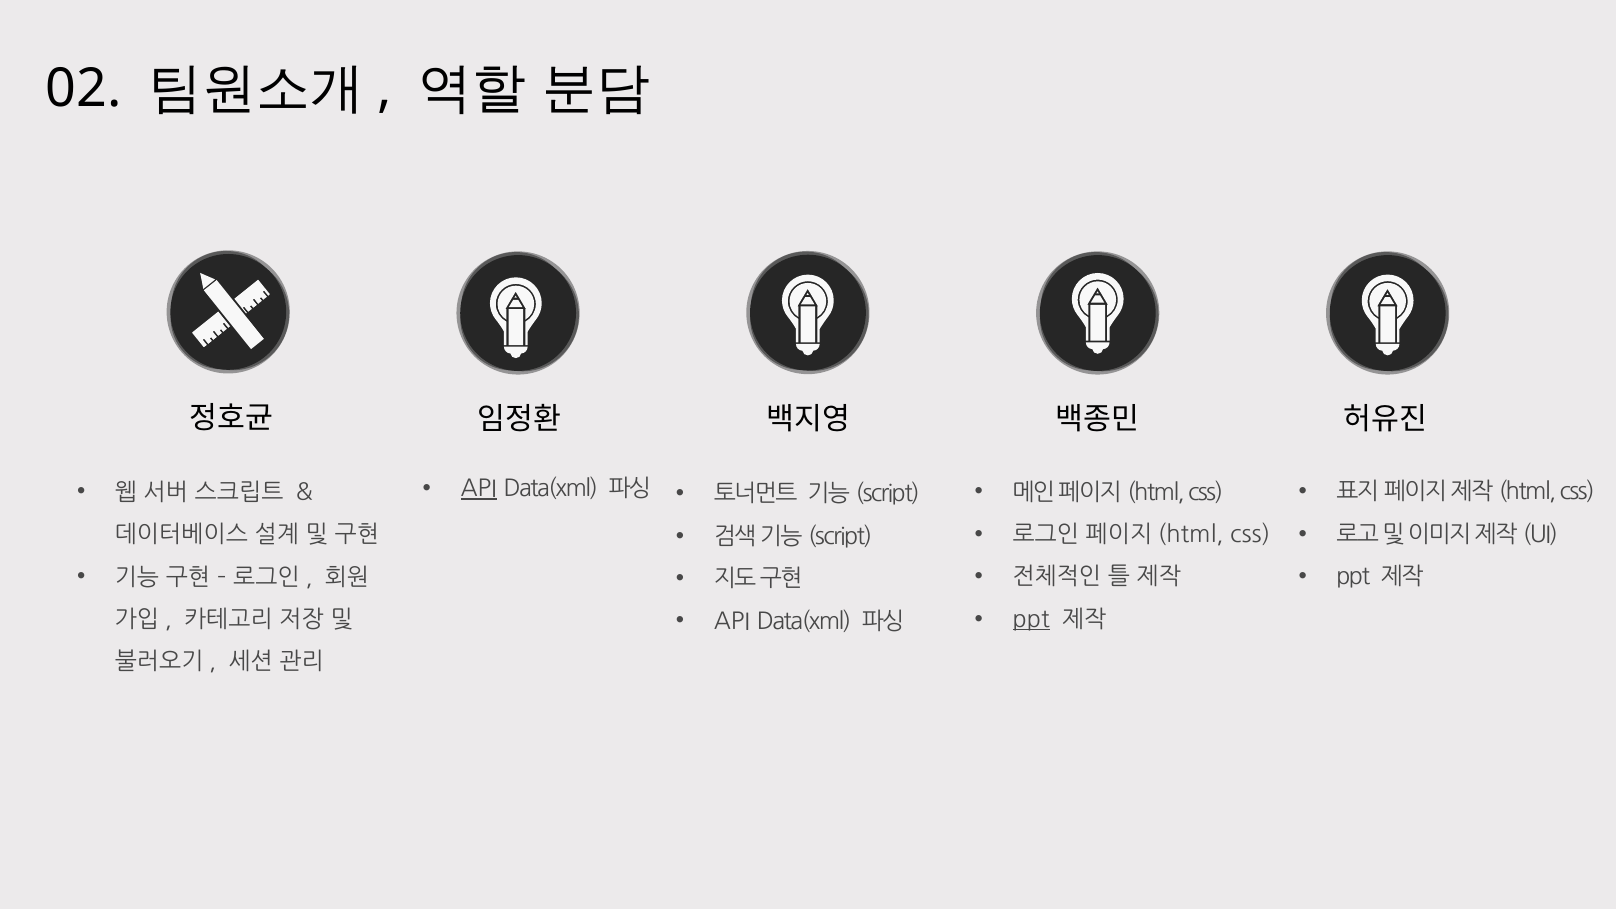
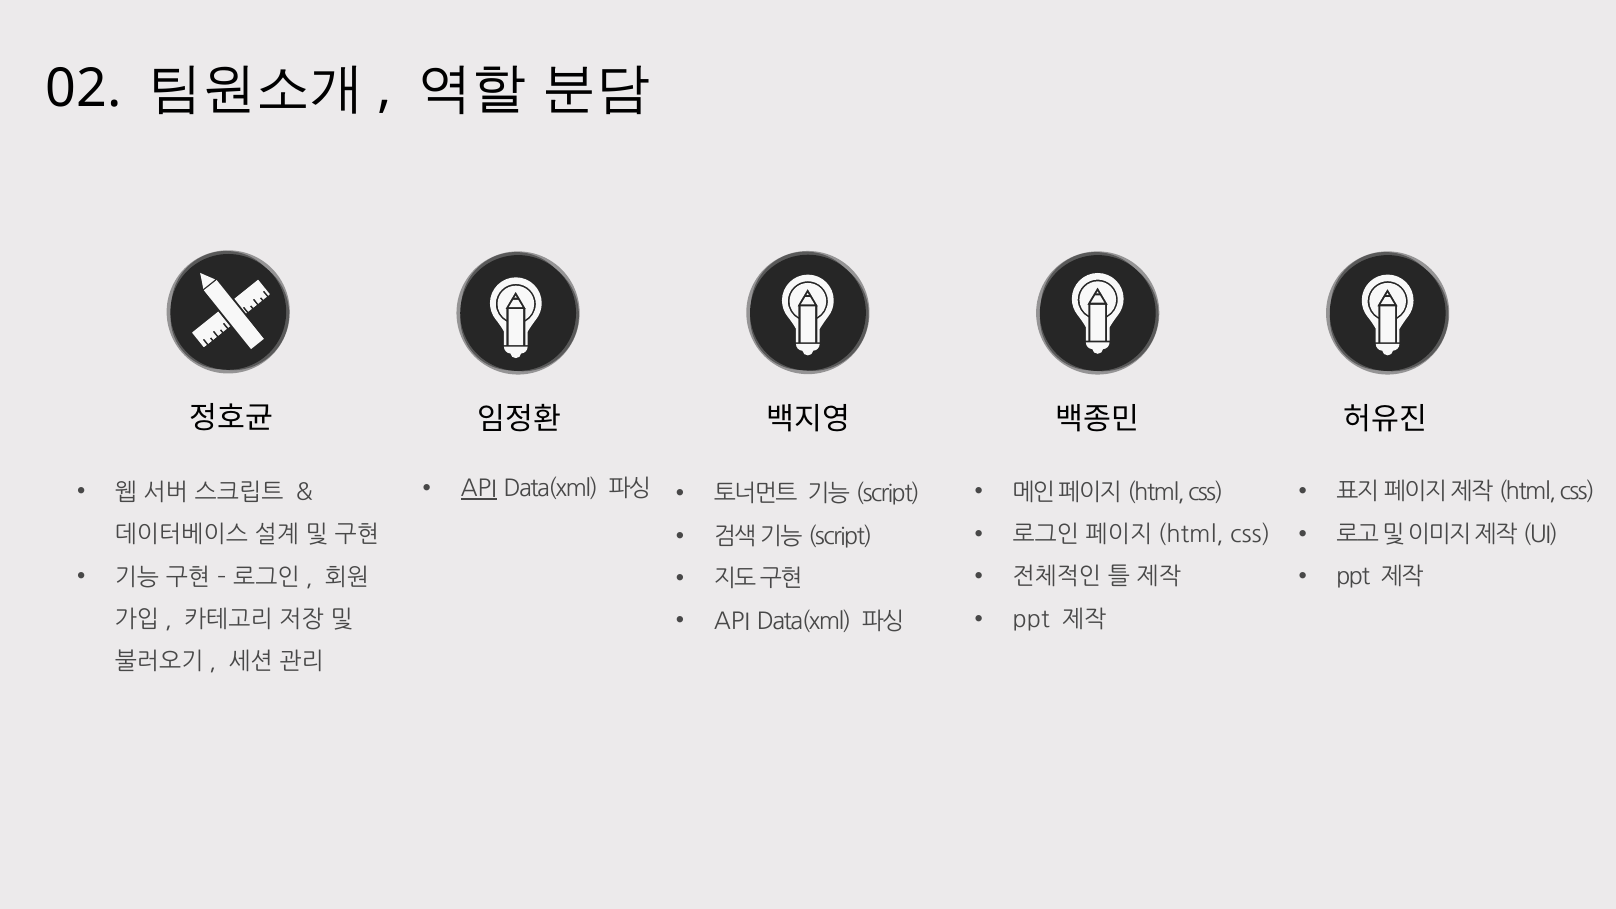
ppt underline: present -> none (1031, 619)
